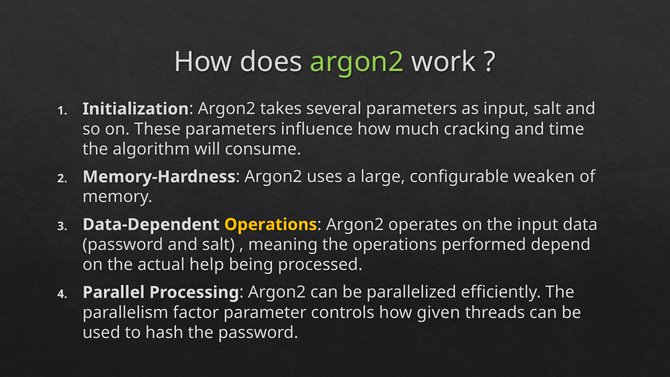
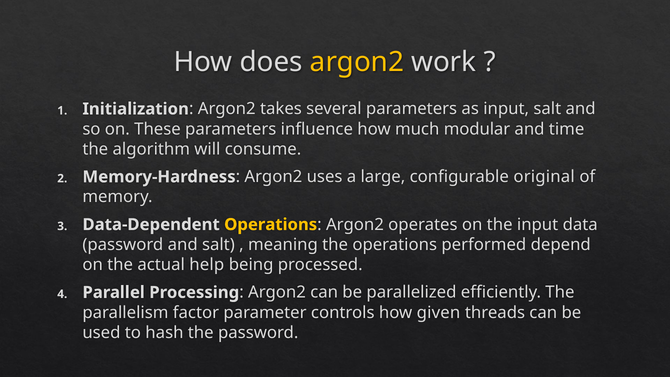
argon2 colour: light green -> yellow (357, 62)
cracking: cracking -> modular (477, 129)
weaken: weaken -> original (544, 177)
